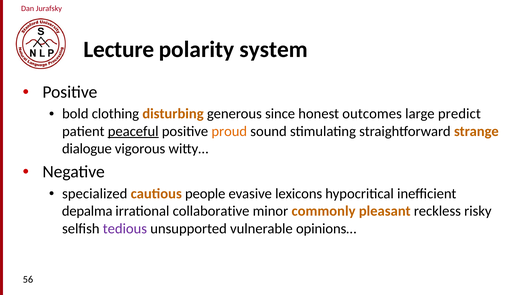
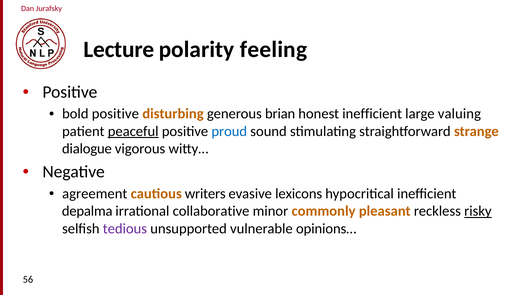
system: system -> feeling (274, 50)
bold clothing: clothing -> positive (115, 114)
since: since -> brian (280, 114)
honest outcomes: outcomes -> inefficient (372, 114)
predict: predict -> valuing (459, 114)
proud colour: orange -> blue (229, 131)
specialized: specialized -> agreement (95, 194)
people: people -> writers (205, 194)
risky underline: none -> present (478, 211)
